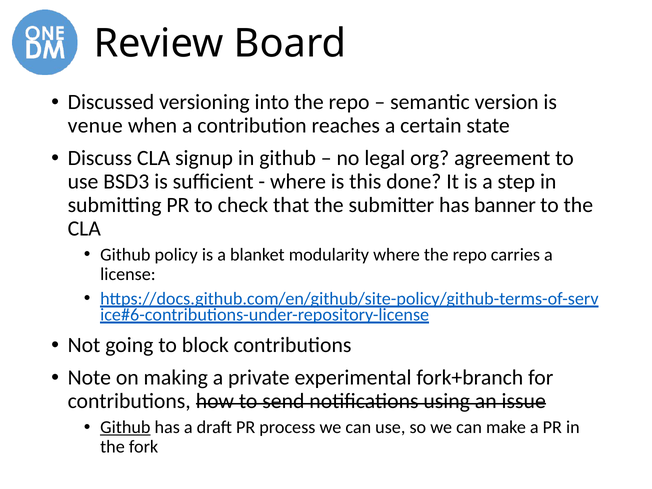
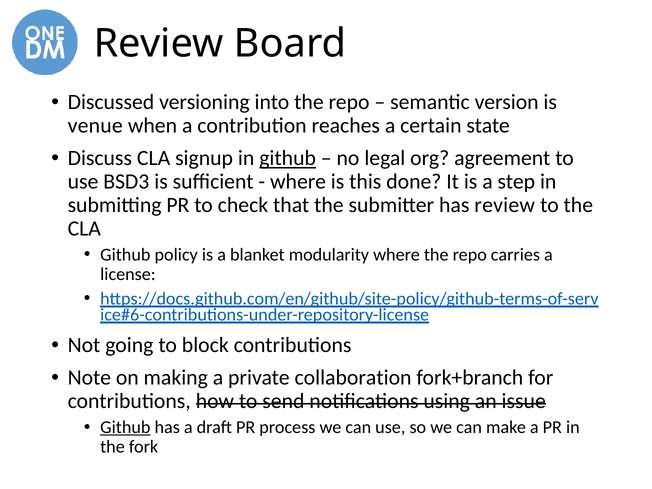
github underline: none -> present (288, 158)
has banner: banner -> review (505, 205)
experimental: experimental -> collaboration (353, 378)
